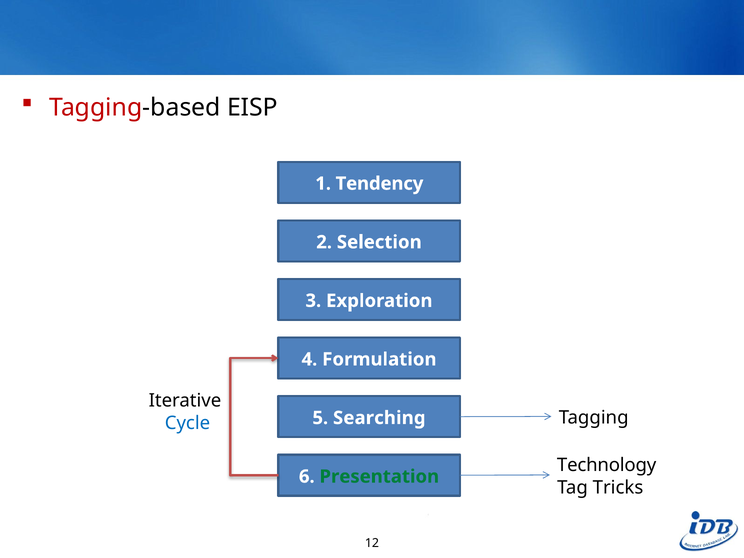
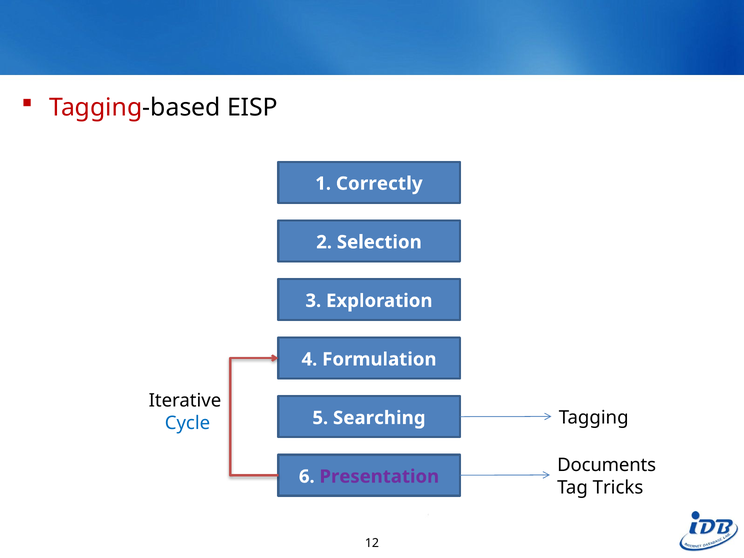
Tendency: Tendency -> Correctly (379, 184)
Technology: Technology -> Documents (607, 465)
Presentation colour: green -> purple (379, 477)
